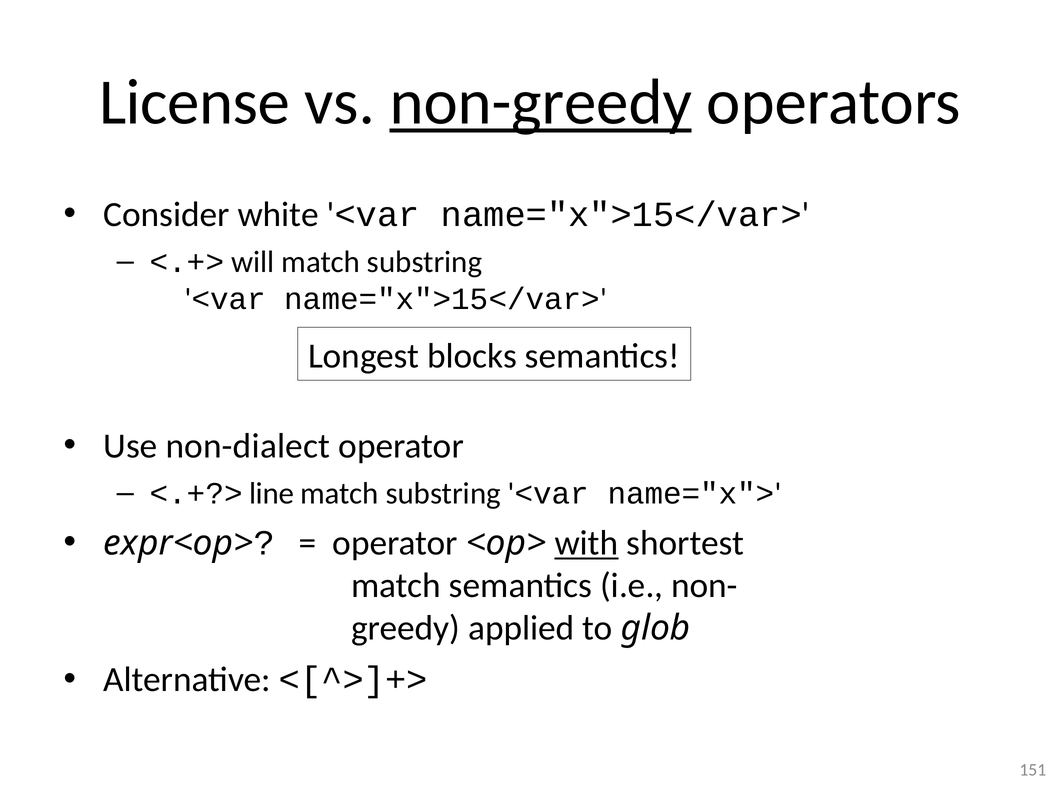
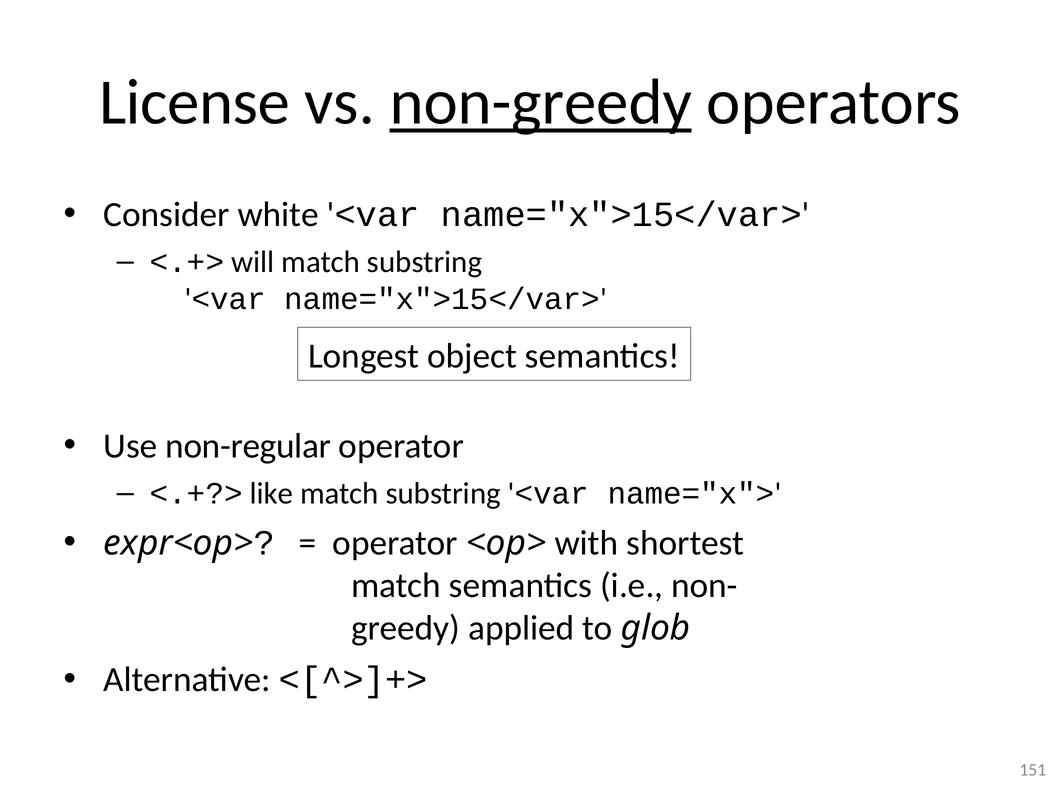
blocks: blocks -> object (472, 357)
non-dialect: non-dialect -> non-regular (248, 446)
line: line -> like (271, 494)
with underline: present -> none (586, 544)
